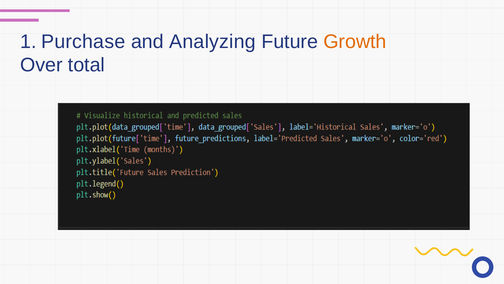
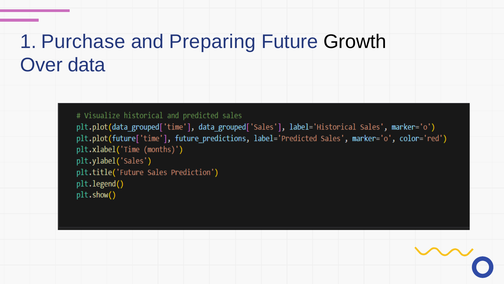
Analyzing: Analyzing -> Preparing (213, 42)
Growth colour: orange -> black (355, 42)
total: total -> data (87, 65)
